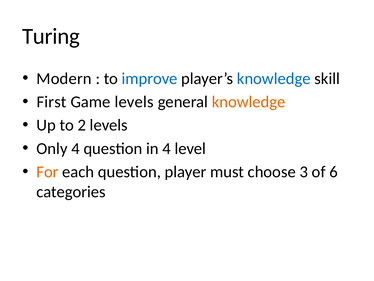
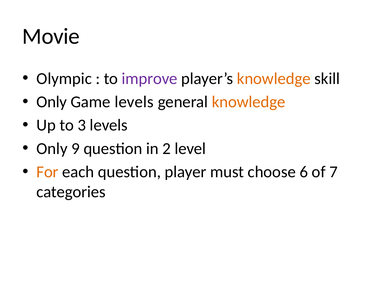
Turing: Turing -> Movie (51, 36)
Modern: Modern -> Olympic (64, 78)
improve colour: blue -> purple (150, 78)
knowledge colour: blue -> orange (274, 78)
First: First -> Only (52, 102)
2: 2 -> 3 (82, 125)
Only 4: 4 -> 9 (76, 148)
in 4: 4 -> 2 (167, 148)
3: 3 -> 6 (304, 172)
6: 6 -> 7 (334, 172)
